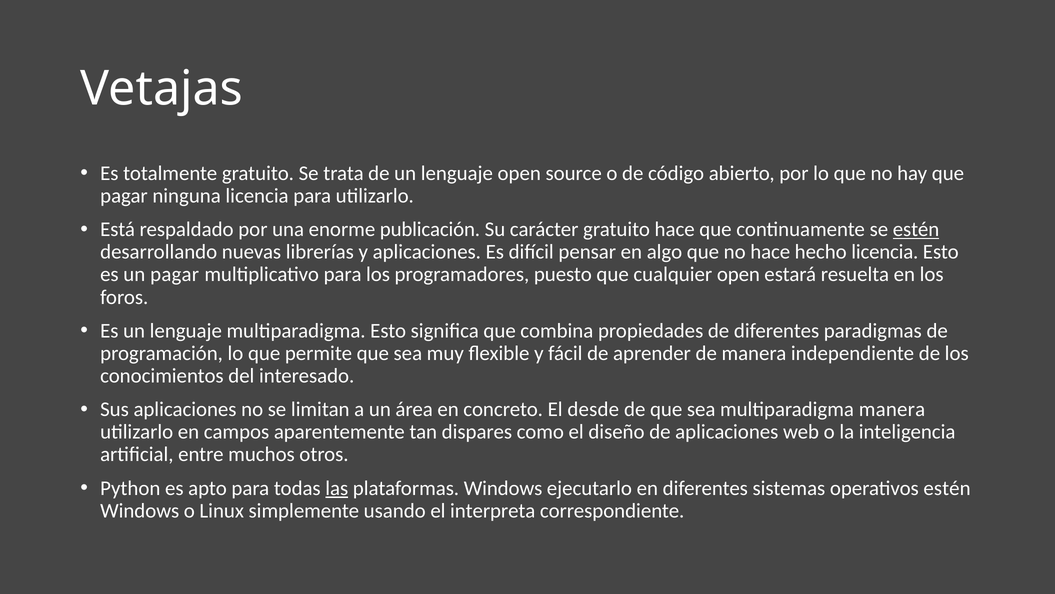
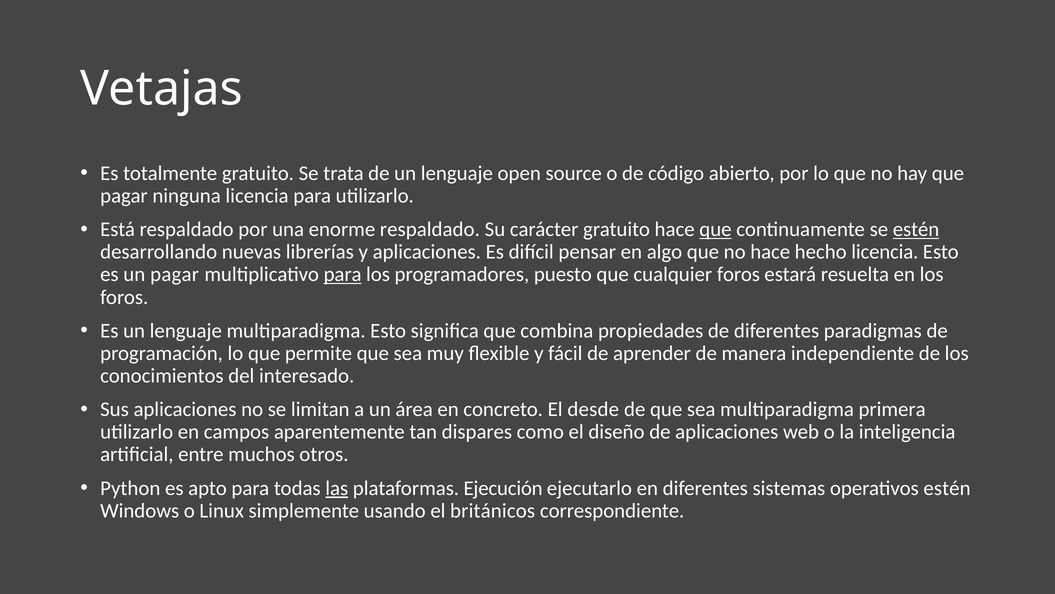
enorme publicación: publicación -> respaldado (430, 229)
que underline: none -> present (715, 229)
para underline: none -> present (343, 274)
cualquier open: open -> foros (738, 274)
multiparadigma manera: manera -> primera (892, 409)
plataformas Windows: Windows -> Ejecución (503, 488)
interpreta: interpreta -> británicos (493, 510)
